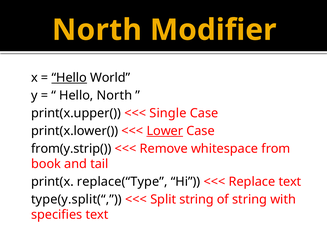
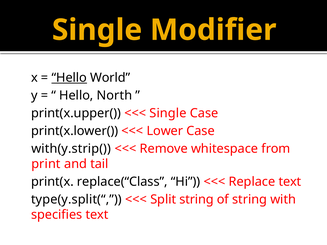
North: North -> Single (97, 30)
Lower underline: present -> none (165, 131)
from(y.strip(: from(y.strip( -> with(y.strip( (71, 149)
book: book -> print (46, 164)
replace(“Type: replace(“Type -> replace(“Class (122, 182)
